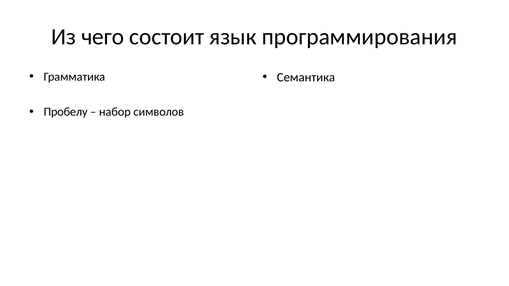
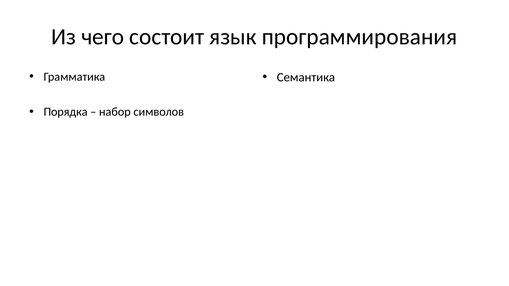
Пробелу: Пробелу -> Порядка (66, 112)
